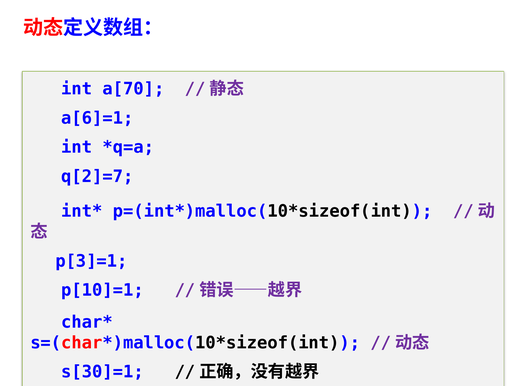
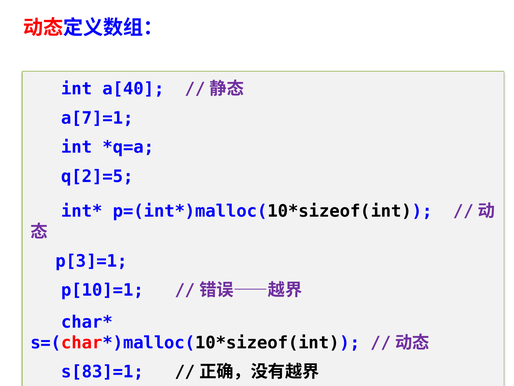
a[70: a[70 -> a[40 (133, 89)
a[6]=1: a[6]=1 -> a[7]=1 (97, 118)
q[2]=7: q[2]=7 -> q[2]=5 (97, 176)
s[30]=1: s[30]=1 -> s[83]=1 (102, 372)
